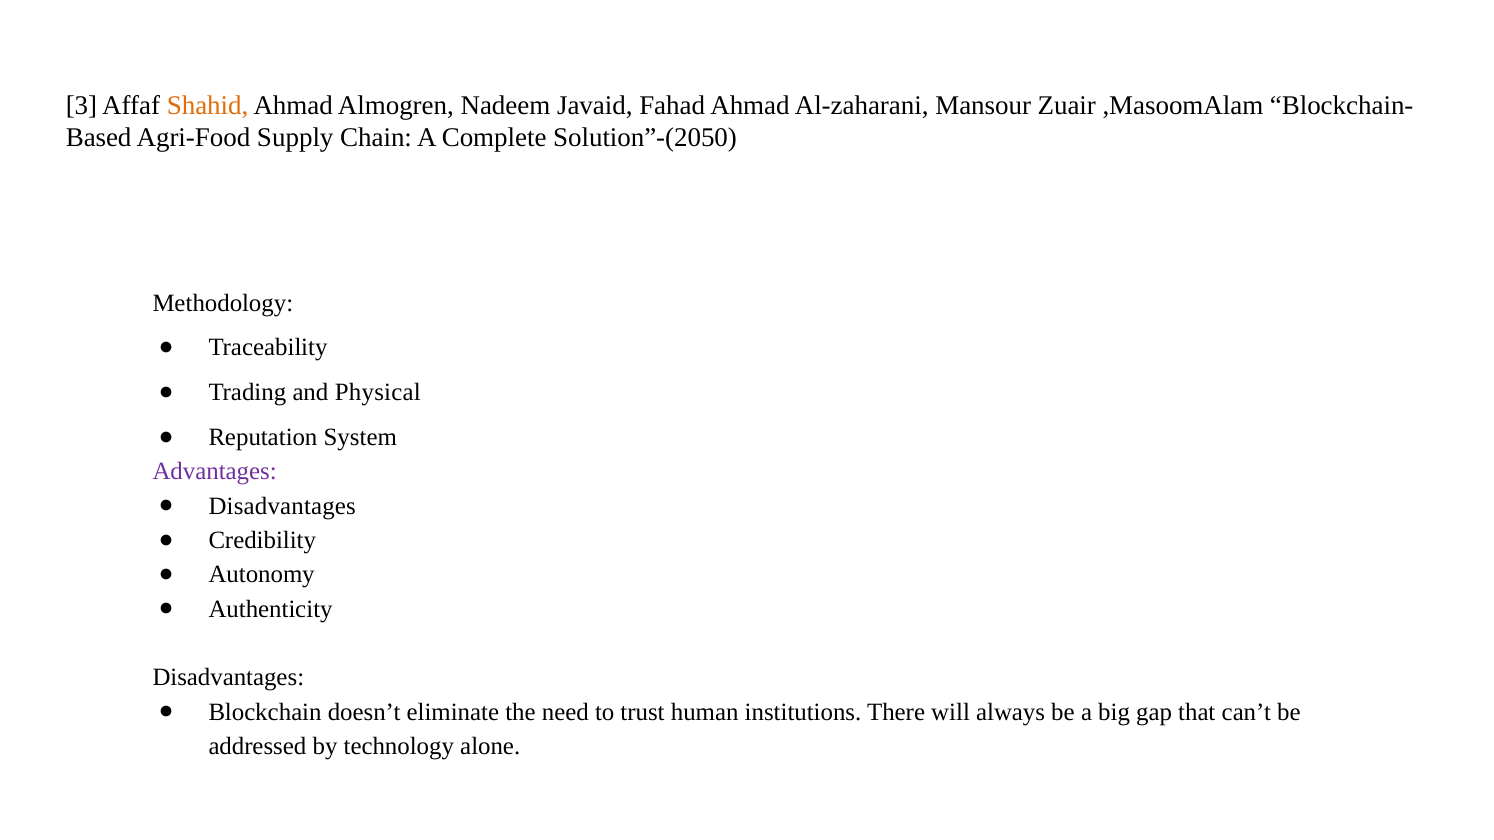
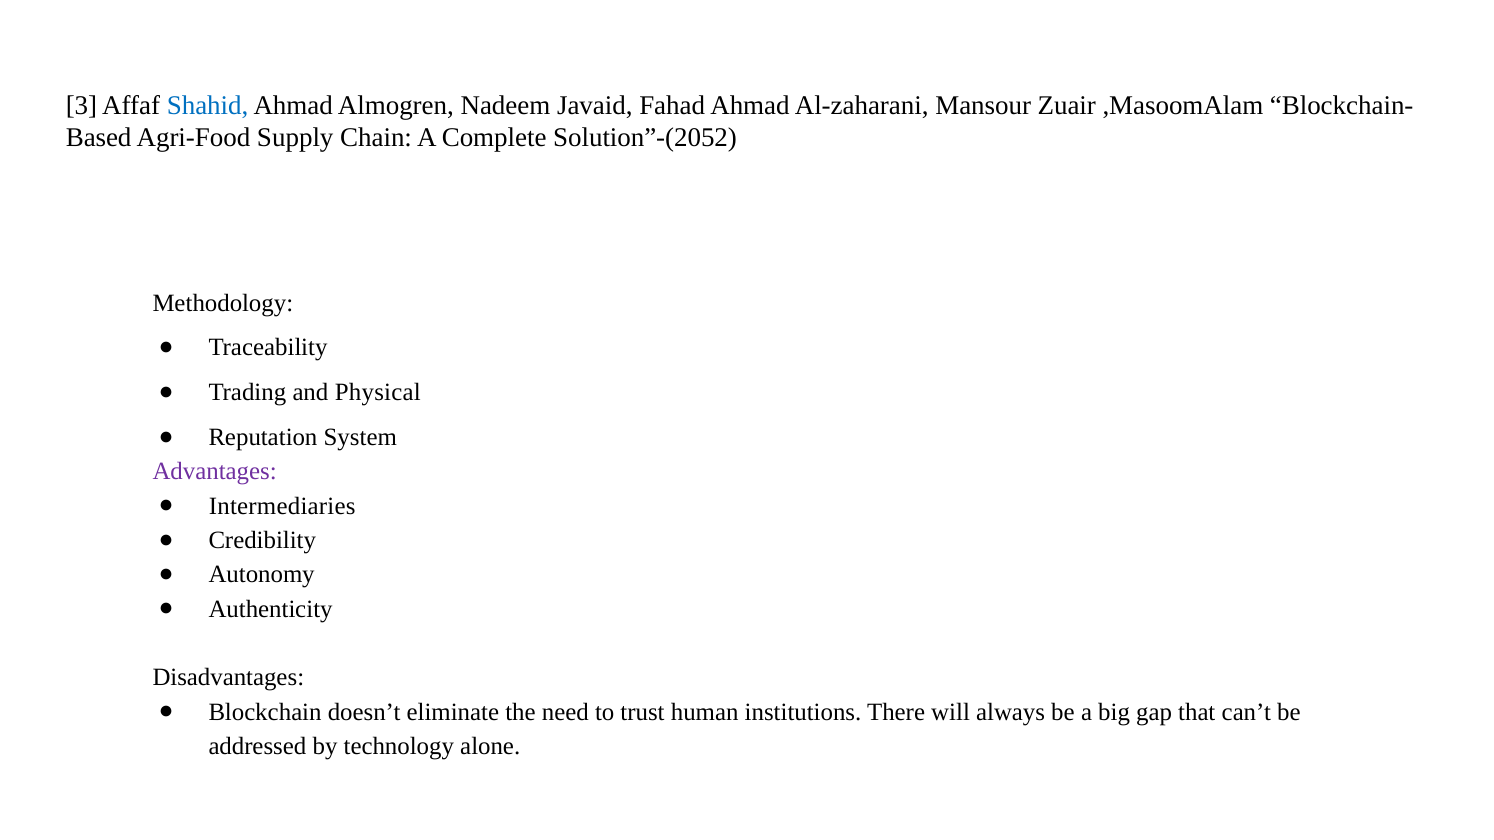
Shahid colour: orange -> blue (208, 106)
Solution”-(2050: Solution”-(2050 -> Solution”-(2052 (645, 138)
Disadvantages: Disadvantages -> Intermediaries (282, 506)
